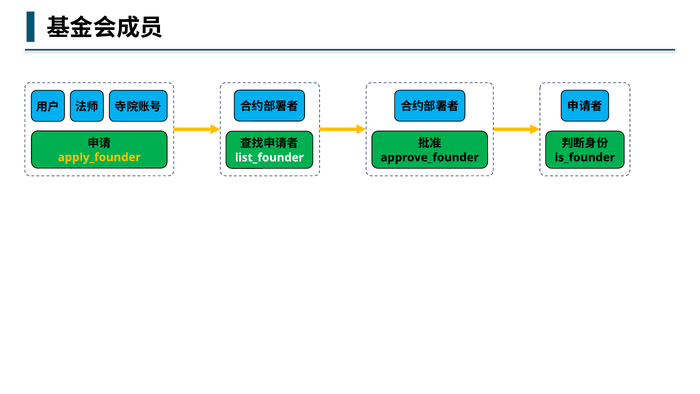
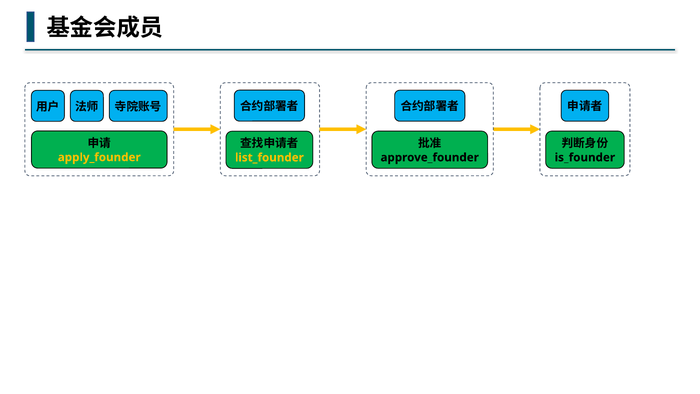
list_founder colour: white -> yellow (269, 157)
